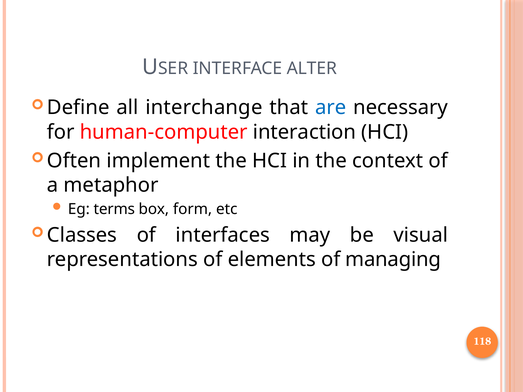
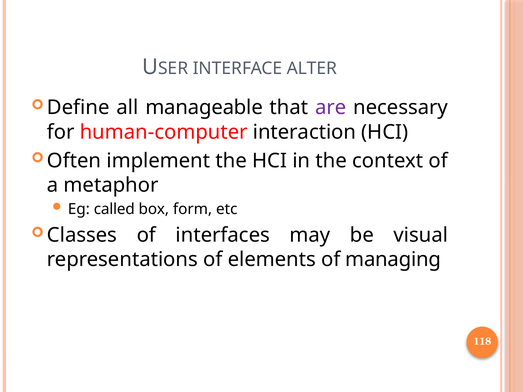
interchange: interchange -> manageable (204, 108)
are colour: blue -> purple (331, 108)
terms: terms -> called (114, 209)
